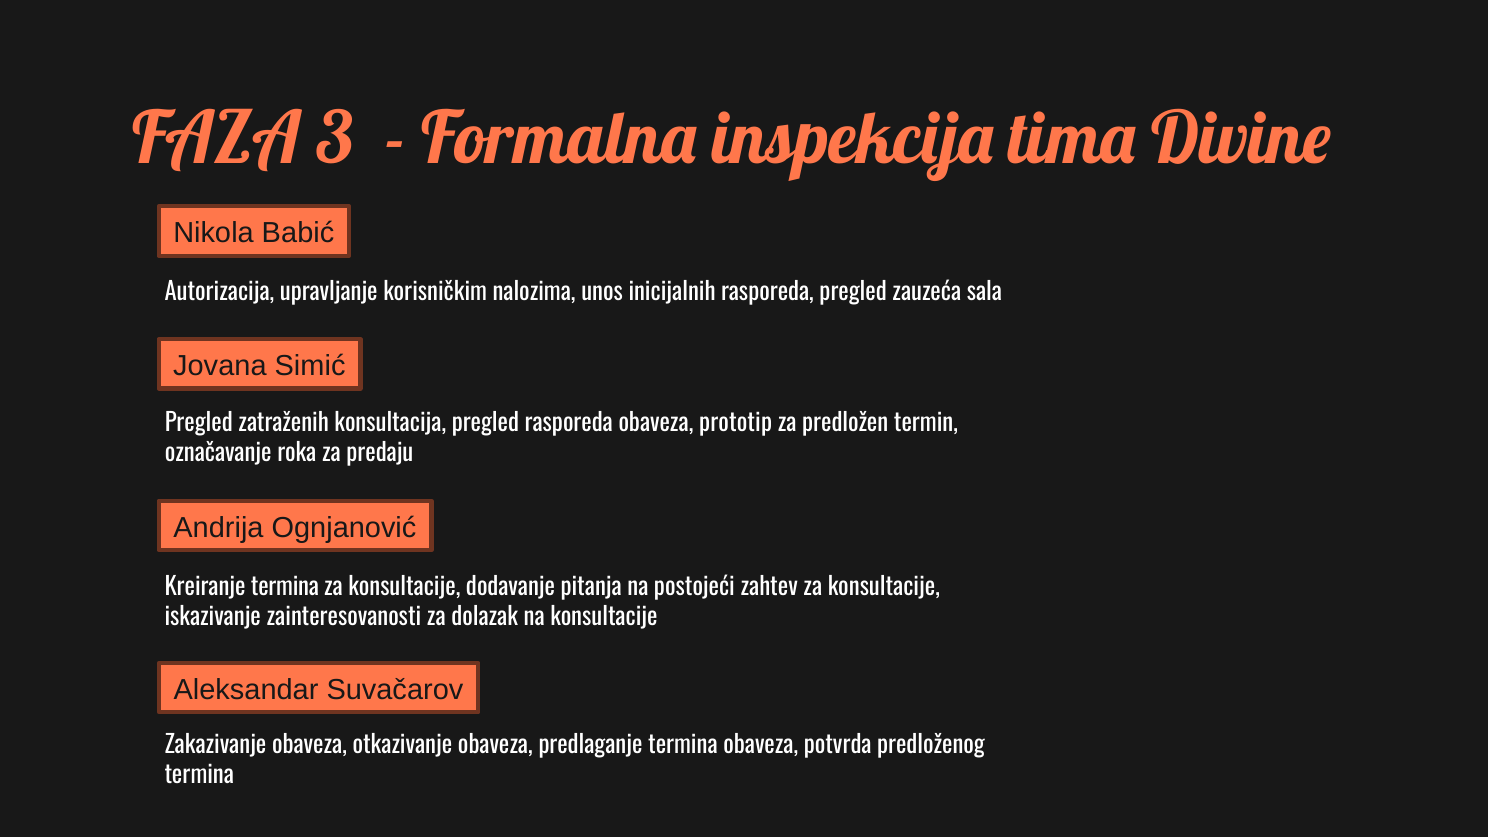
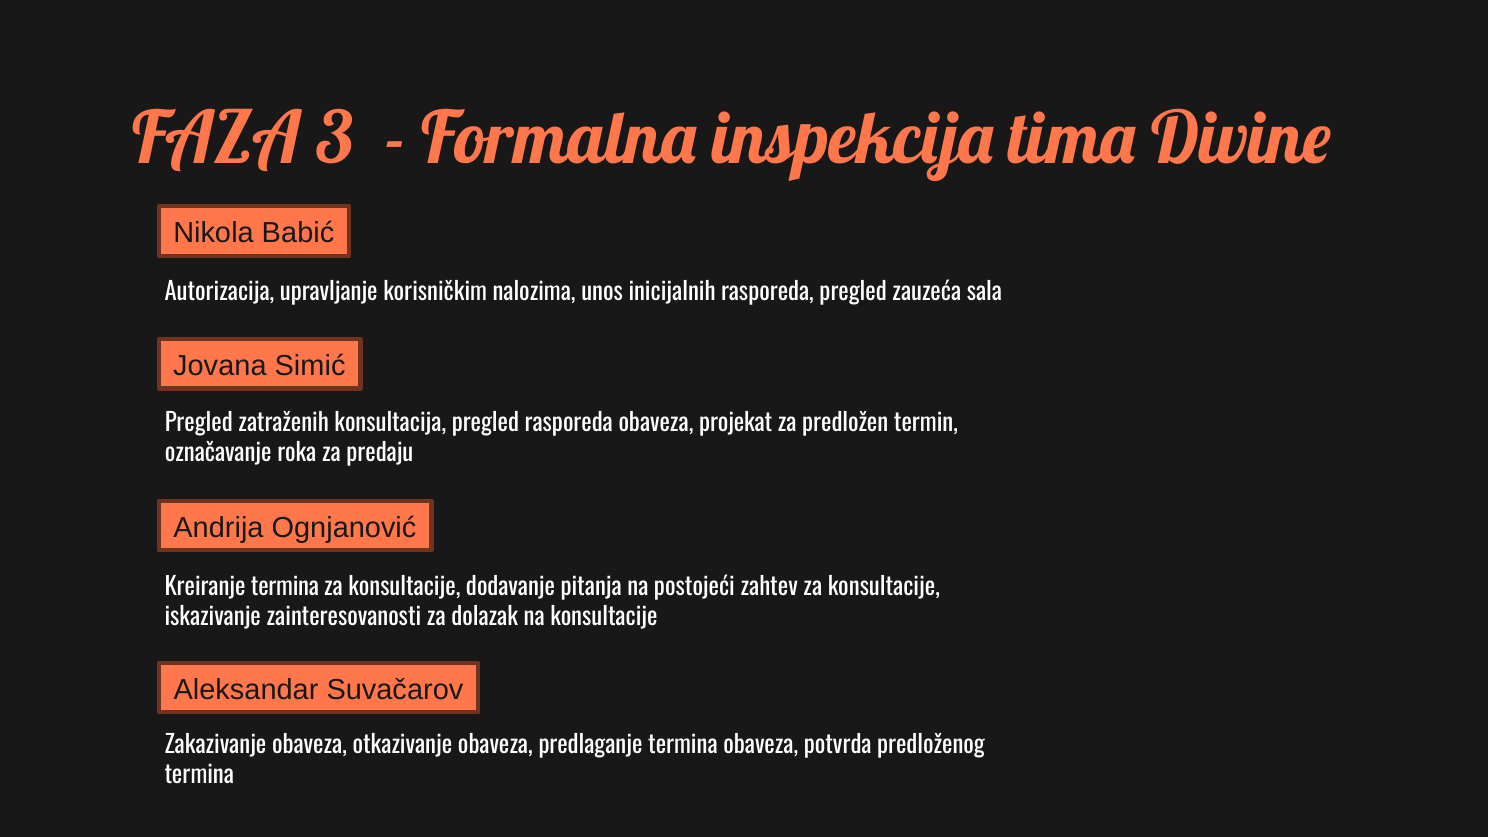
prototip: prototip -> projekat (736, 424)
